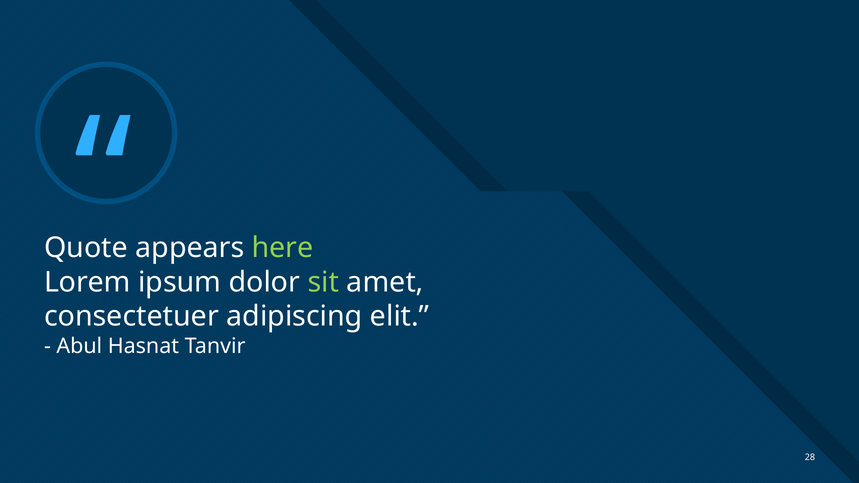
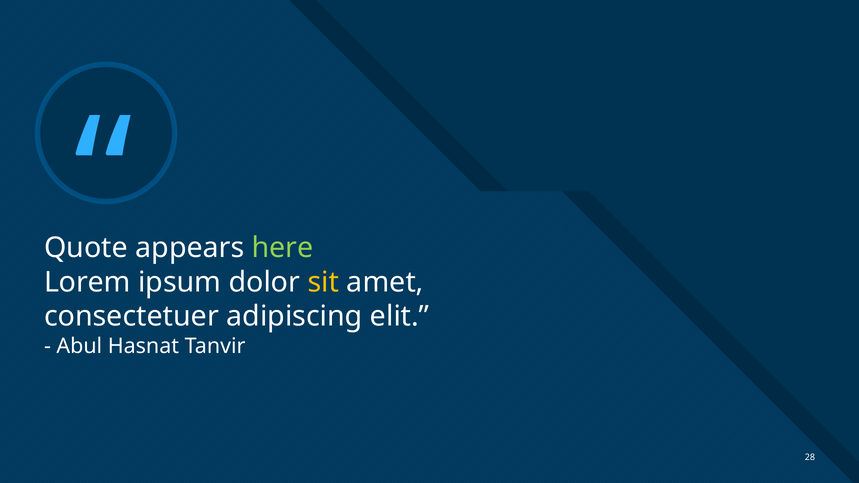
sit colour: light green -> yellow (323, 282)
